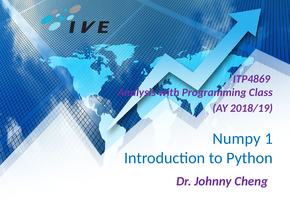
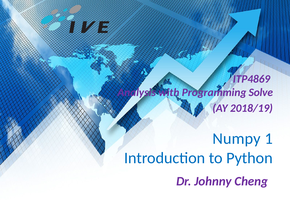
Class: Class -> Solve (261, 93)
